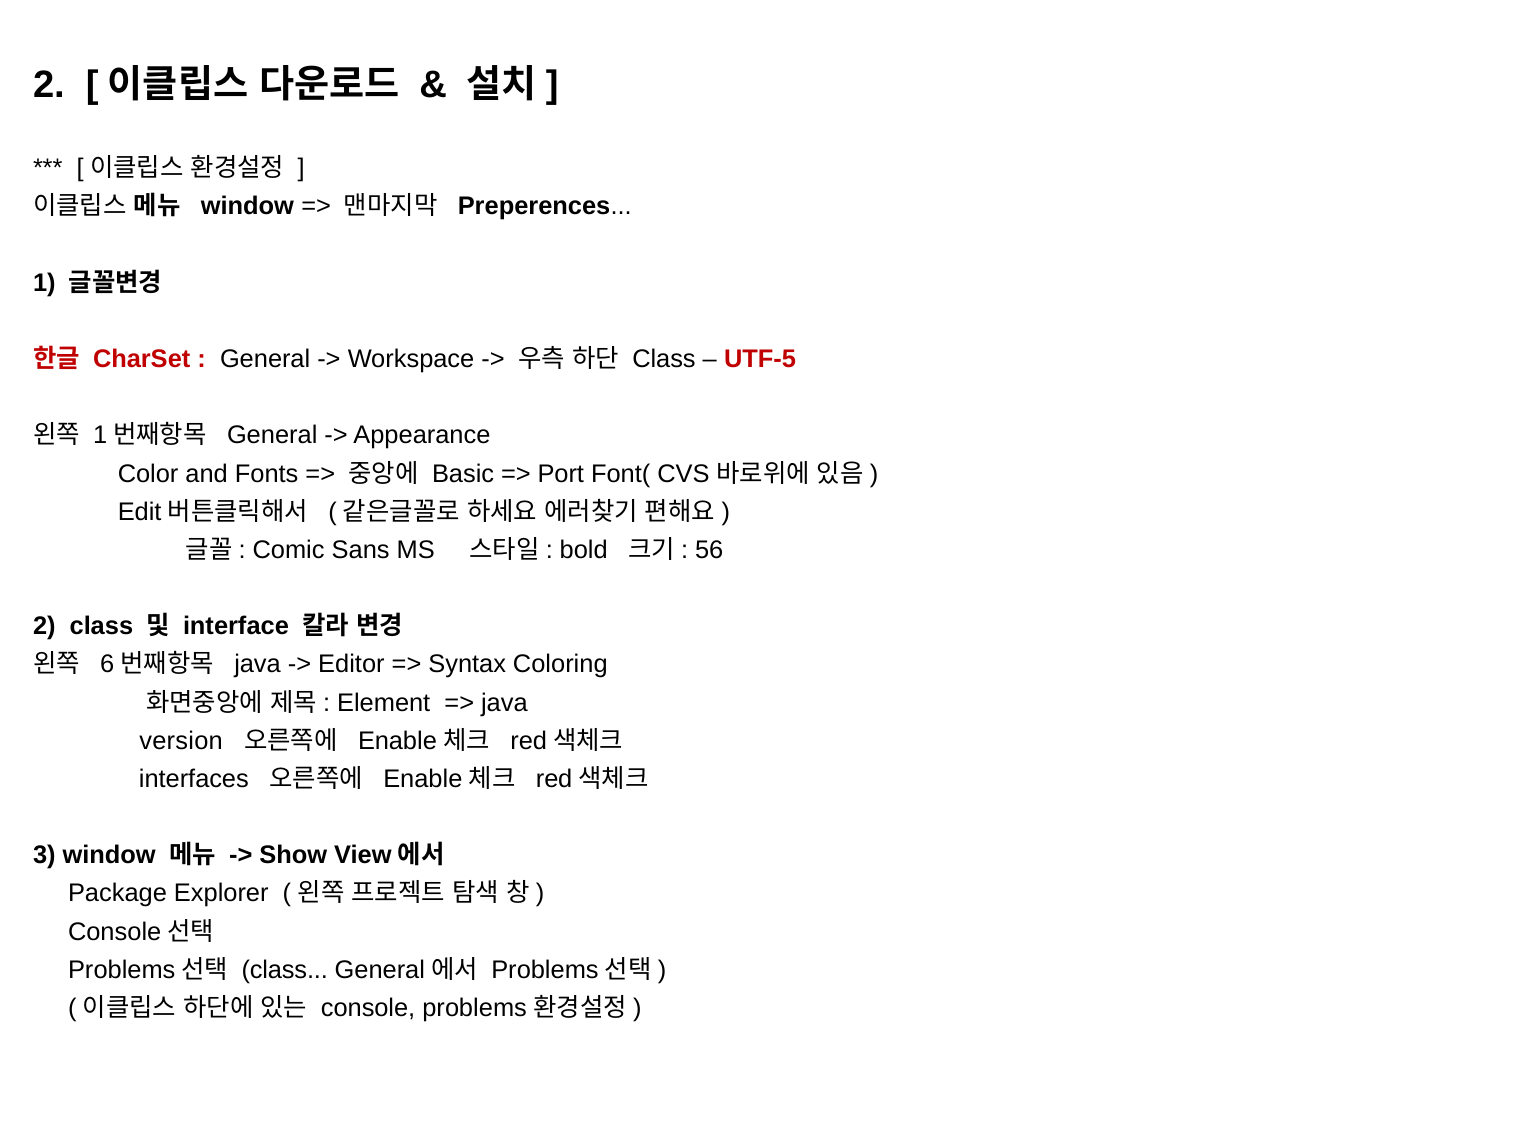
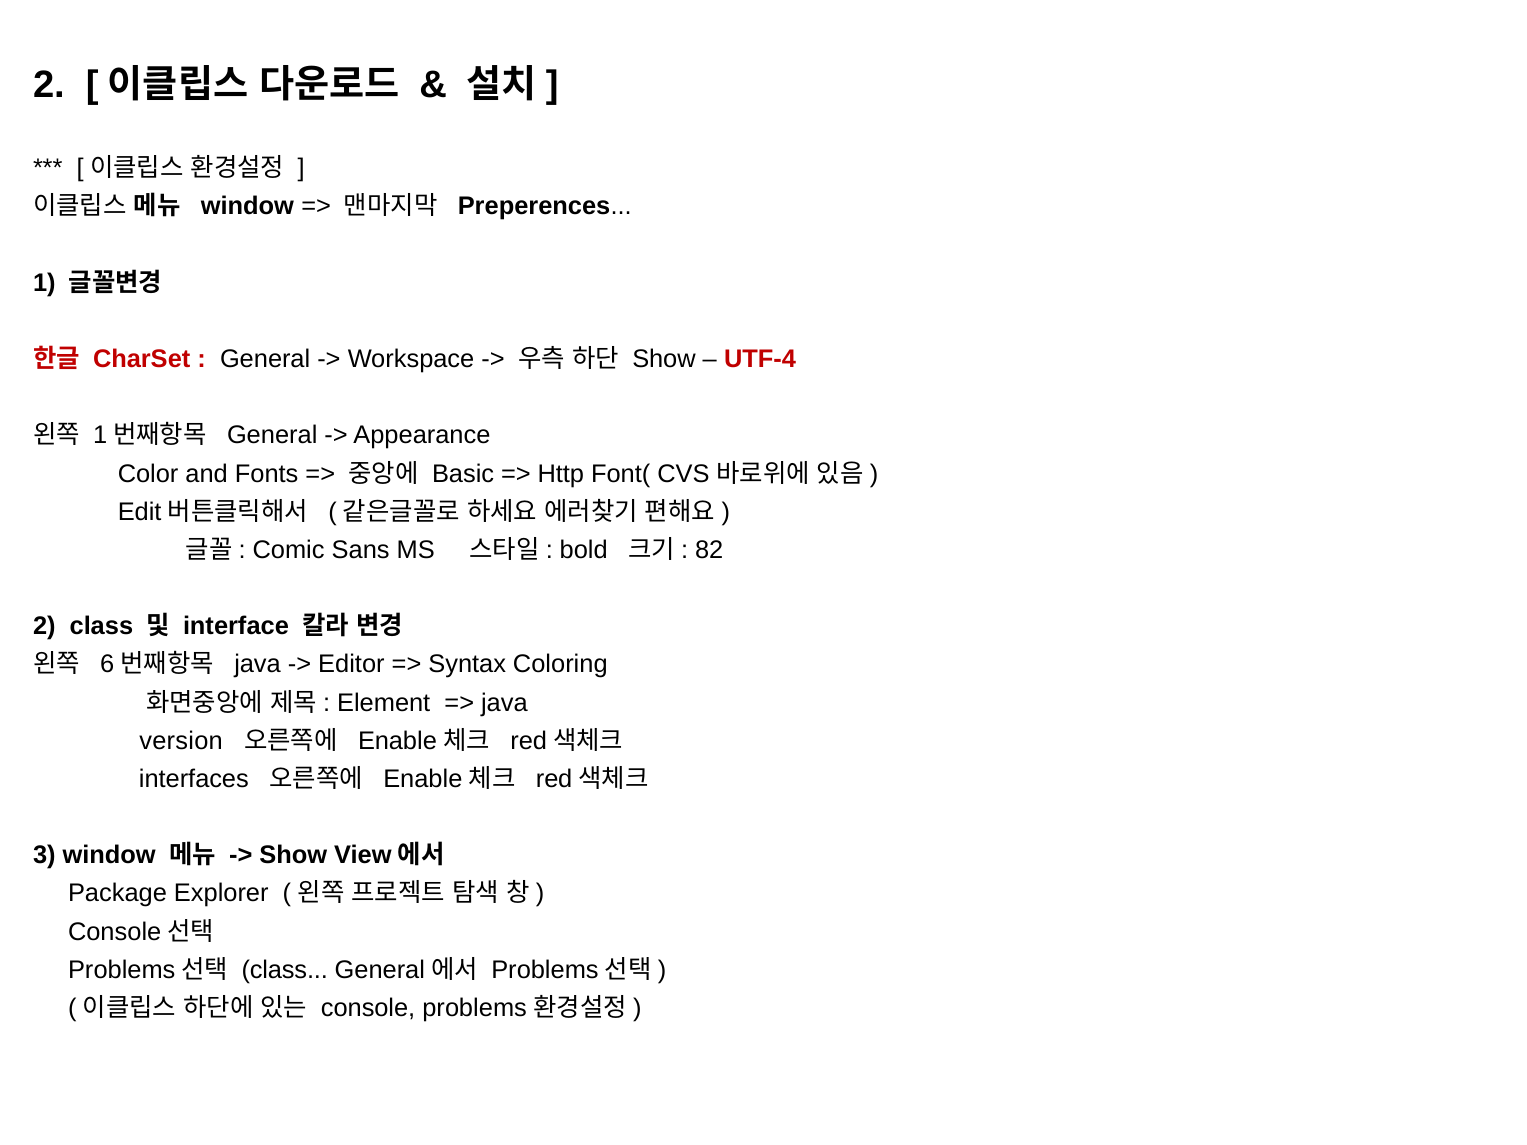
Class: Class -> Show (664, 359)
UTF-5: UTF-5 -> UTF-4 (760, 359)
Port: Port -> Http (561, 474)
56: 56 -> 82 (709, 550)
